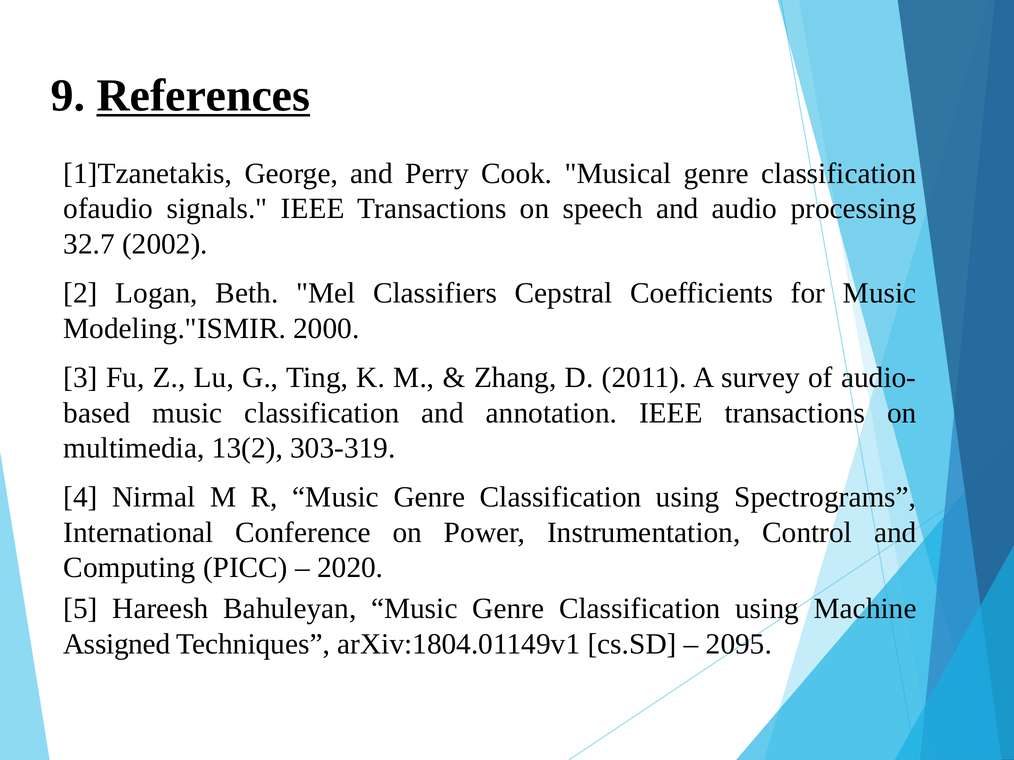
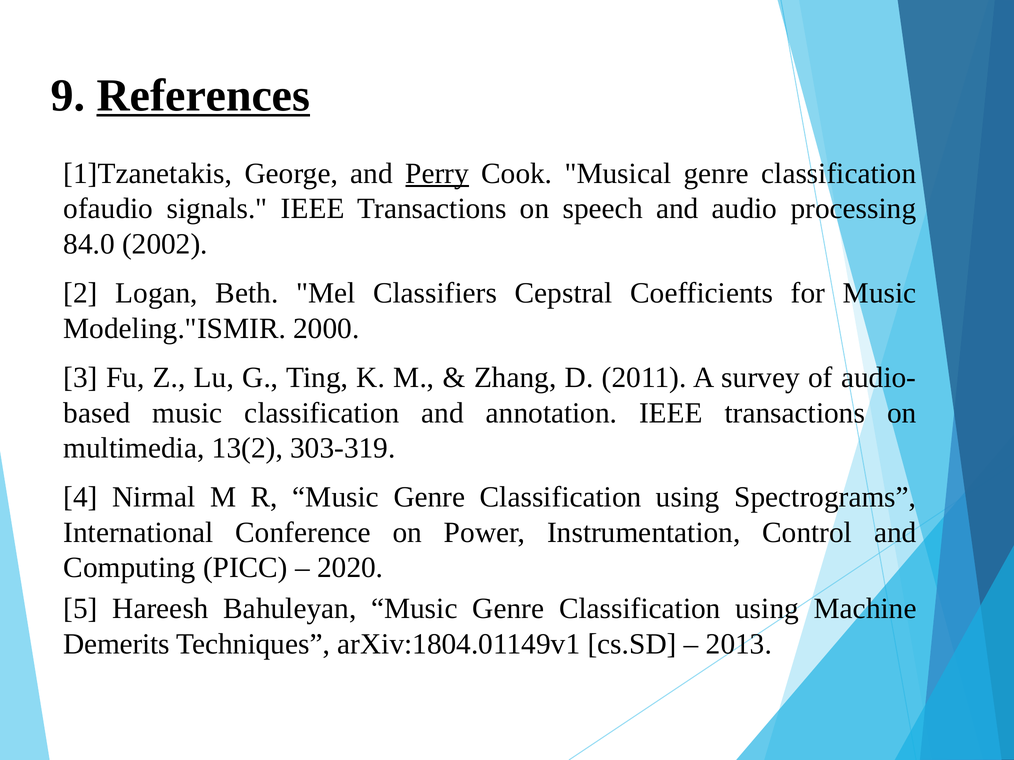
Perry underline: none -> present (437, 174)
32.7: 32.7 -> 84.0 (89, 244)
Assigned: Assigned -> Demerits (117, 644)
2095: 2095 -> 2013 (739, 644)
